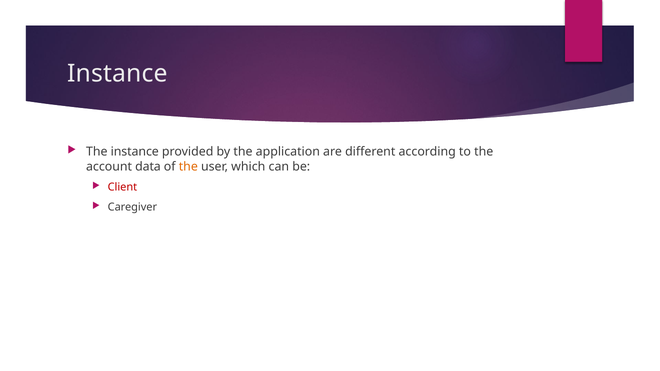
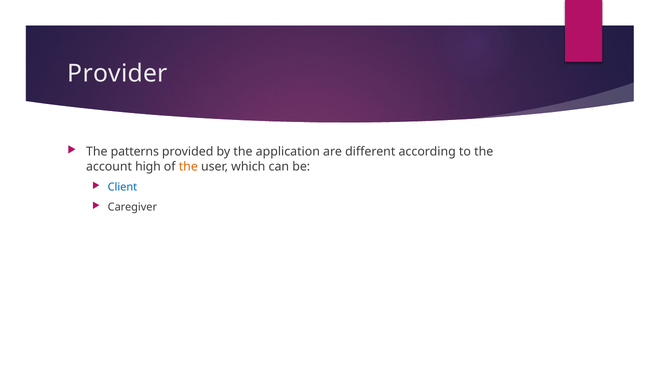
Instance: Instance -> Provider (118, 74)
The instance: instance -> patterns (135, 152)
data: data -> high (148, 167)
Client colour: red -> blue (122, 187)
